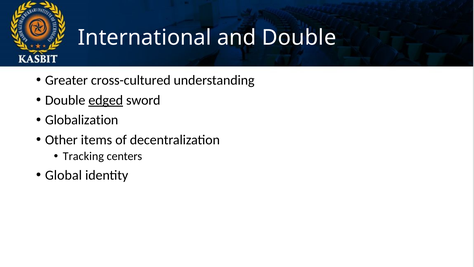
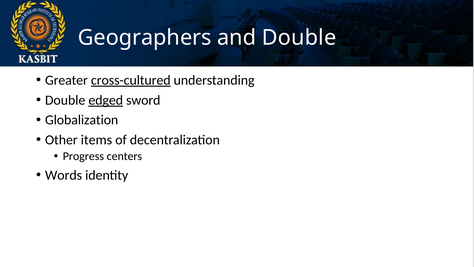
International: International -> Geographers (145, 37)
cross-cultured underline: none -> present (131, 80)
Tracking: Tracking -> Progress (83, 156)
Global: Global -> Words (64, 175)
